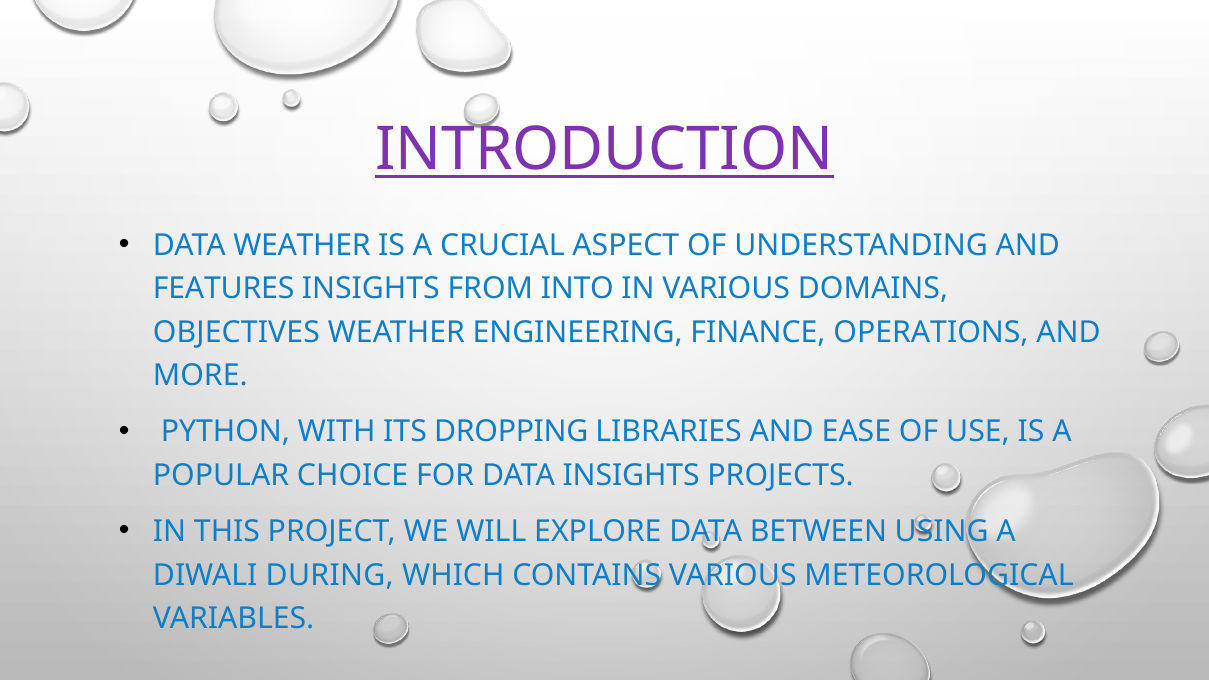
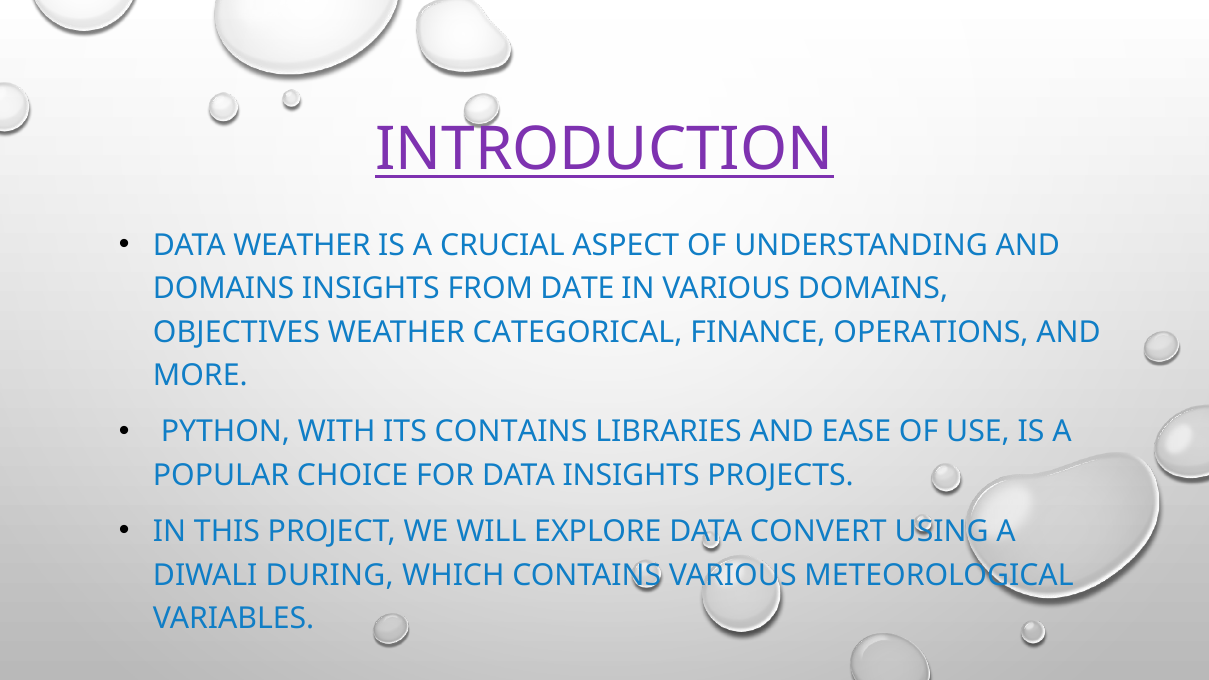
FEATURES: FEATURES -> DOMAINS (224, 289)
INTO: INTO -> DATE (577, 289)
ENGINEERING: ENGINEERING -> CATEGORICAL (578, 332)
ITS DROPPING: DROPPING -> CONTAINS (511, 432)
BETWEEN: BETWEEN -> CONVERT (818, 532)
